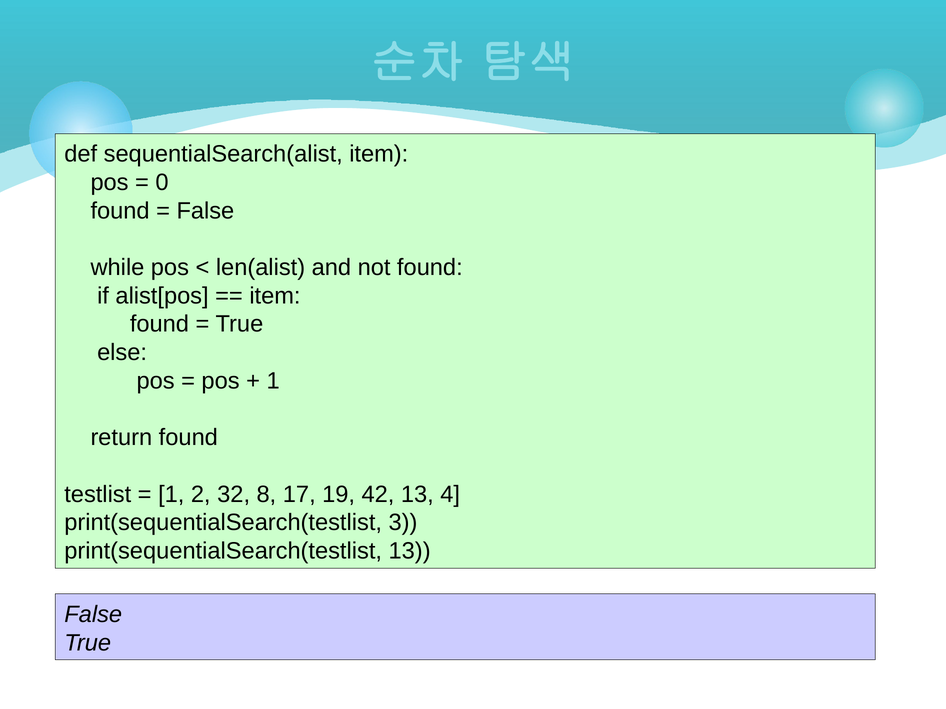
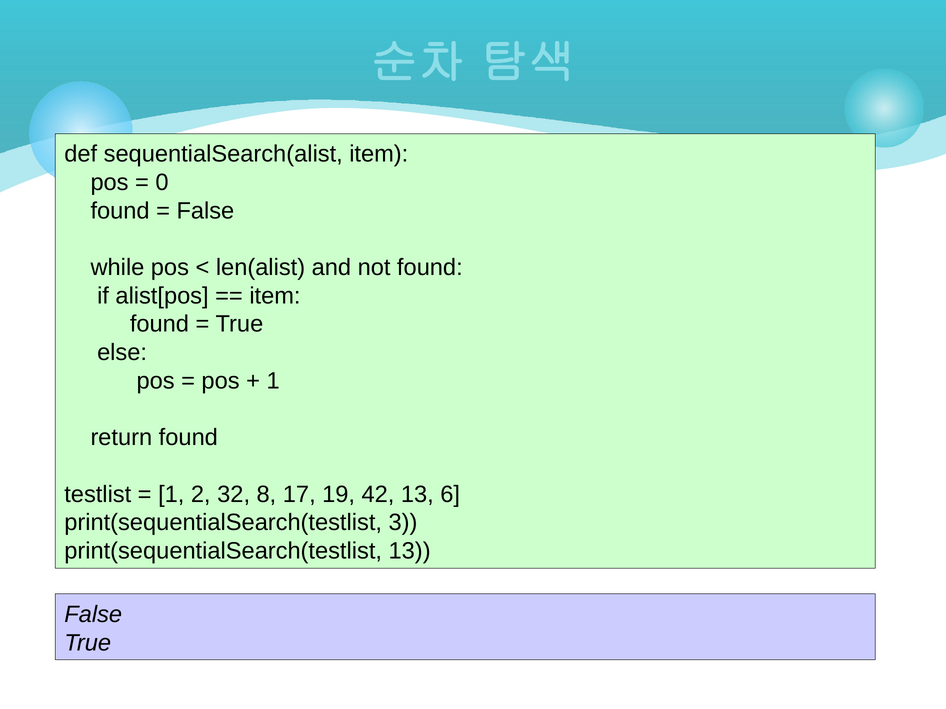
4: 4 -> 6 (450, 495)
